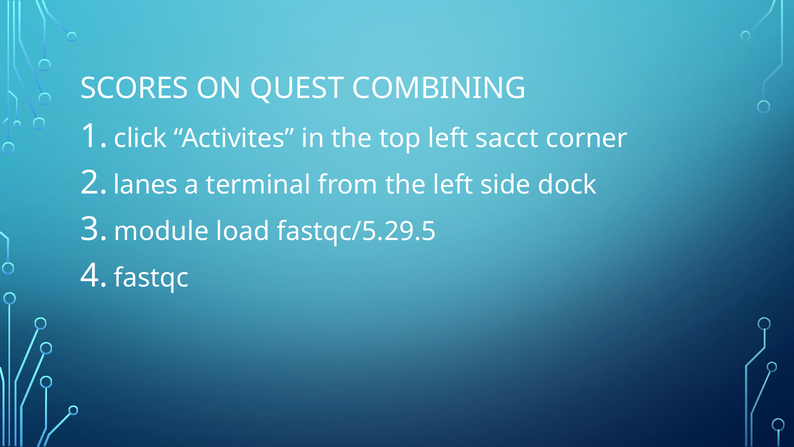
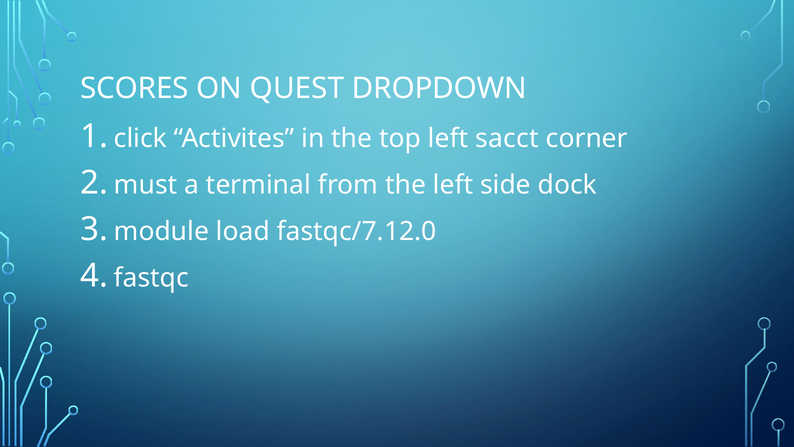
COMBINING: COMBINING -> DROPDOWN (439, 88)
lanes: lanes -> must (146, 185)
fastqc/5.29.5: fastqc/5.29.5 -> fastqc/7.12.0 (357, 231)
